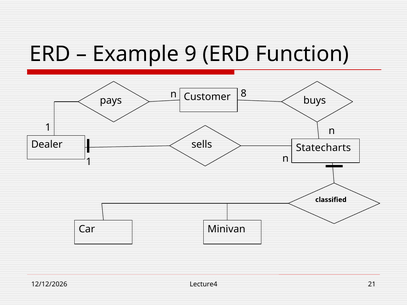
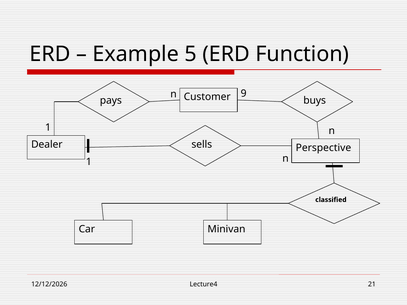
9: 9 -> 5 (191, 54)
8: 8 -> 9 (244, 94)
Statecharts: Statecharts -> Perspective (323, 148)
